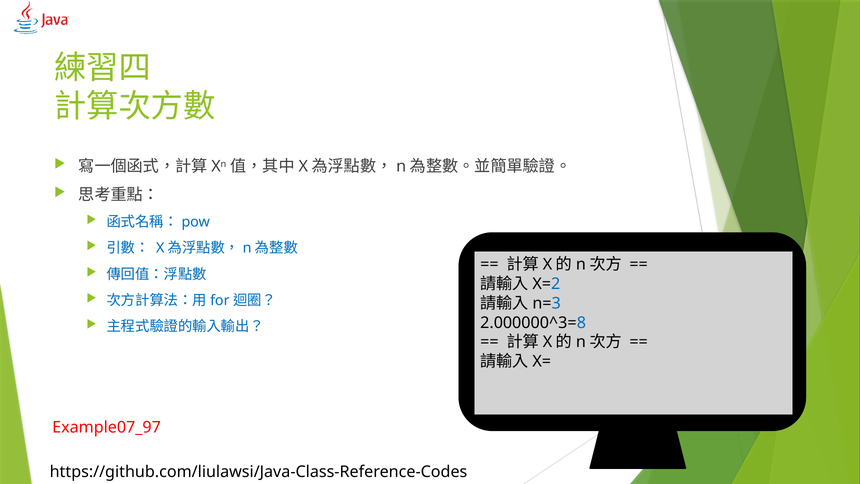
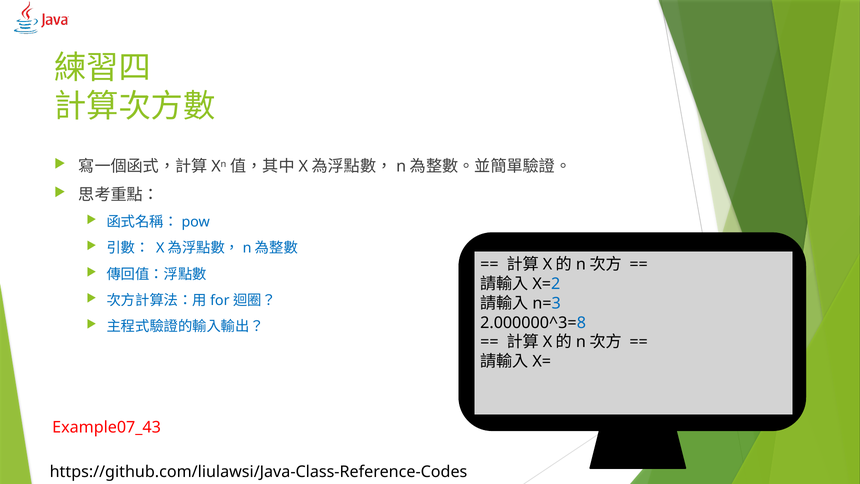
Example07_97: Example07_97 -> Example07_43 (107, 427)
